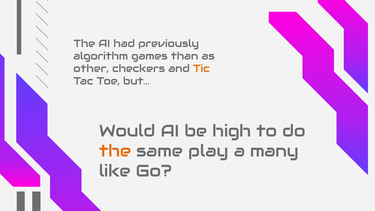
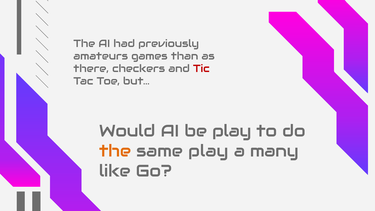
algorithm: algorithm -> amateurs (101, 56)
other: other -> there (91, 69)
Tic colour: orange -> red (201, 69)
be high: high -> play (232, 131)
